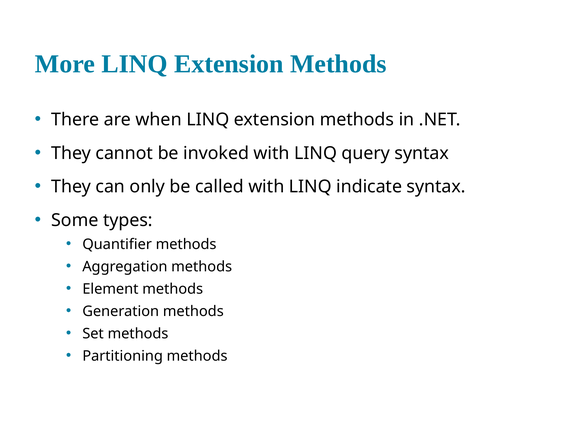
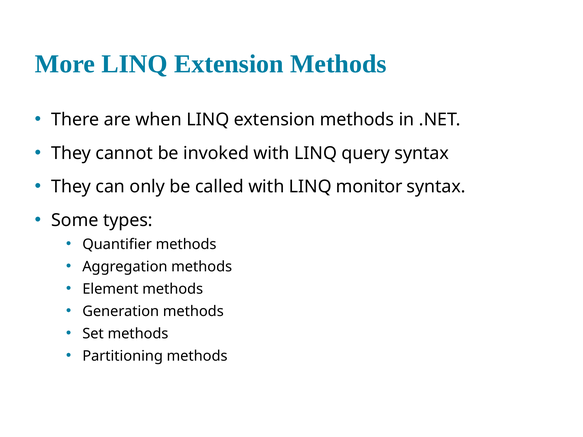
indicate: indicate -> monitor (369, 187)
